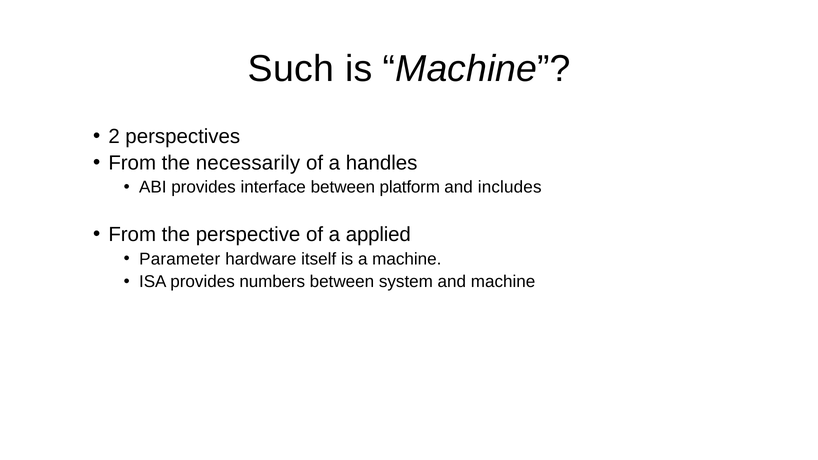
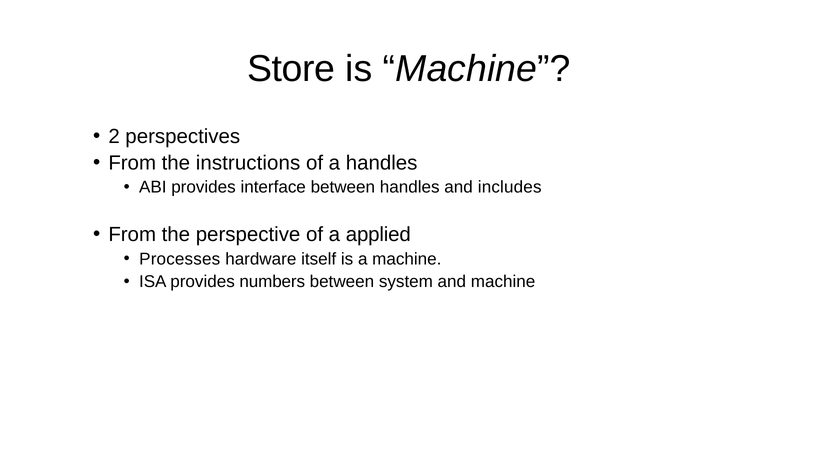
Such: Such -> Store (291, 69)
necessarily: necessarily -> instructions (248, 163)
between platform: platform -> handles (410, 187)
Parameter: Parameter -> Processes (180, 259)
